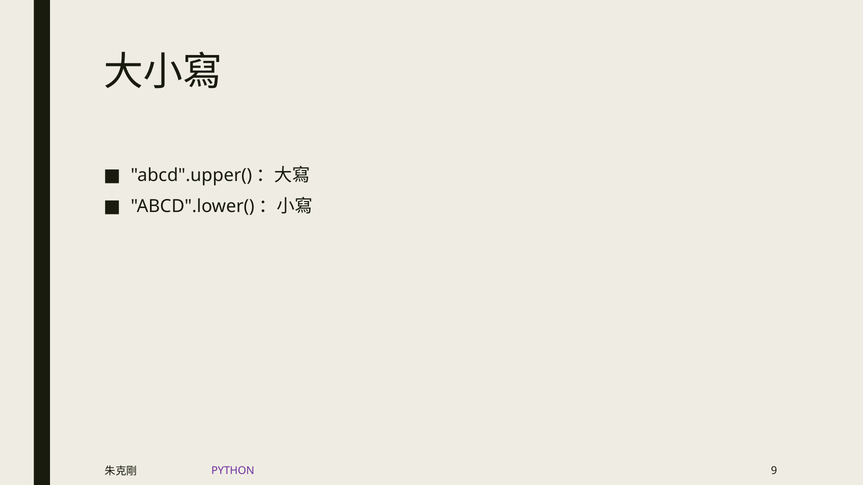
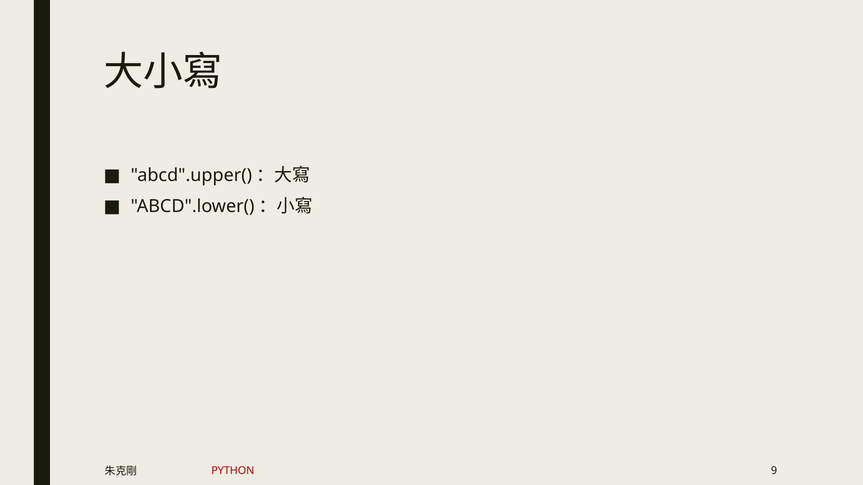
PYTHON colour: purple -> red (233, 471)
